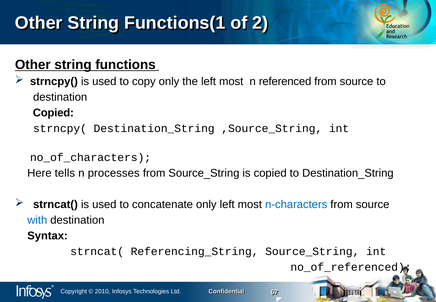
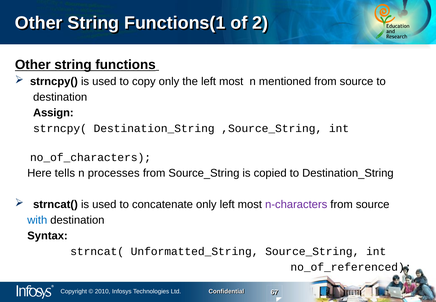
referenced: referenced -> mentioned (285, 82)
Copied: Copied -> Assign (53, 113)
n-characters colour: blue -> purple (296, 205)
Referencing_String: Referencing_String -> Unformatted_String (195, 251)
